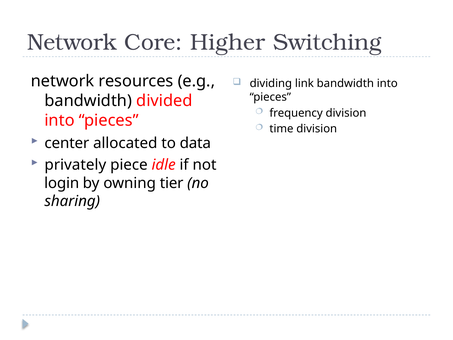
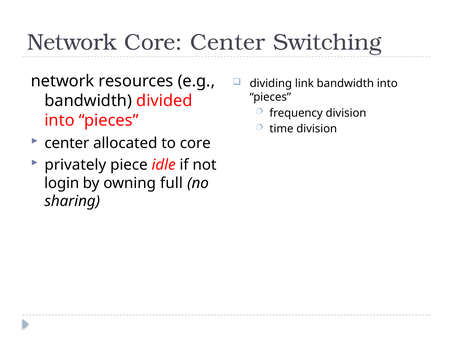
Core Higher: Higher -> Center (228, 42)
to data: data -> core (195, 143)
tier: tier -> full (171, 183)
